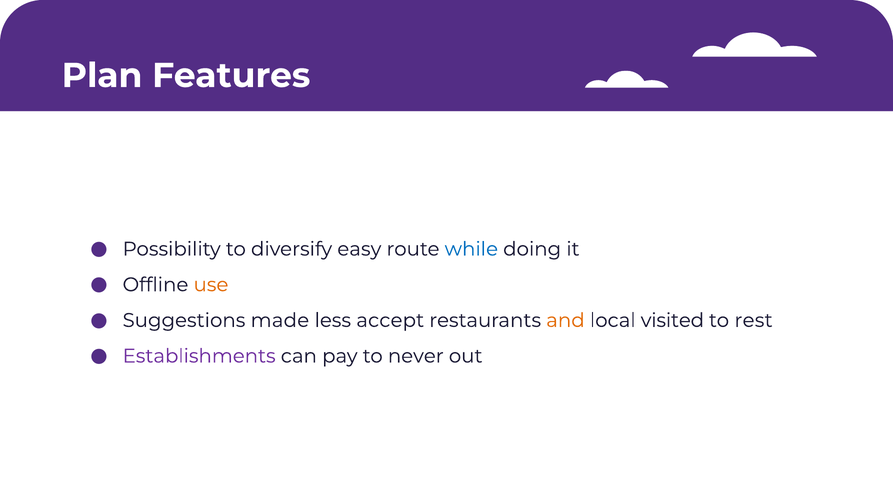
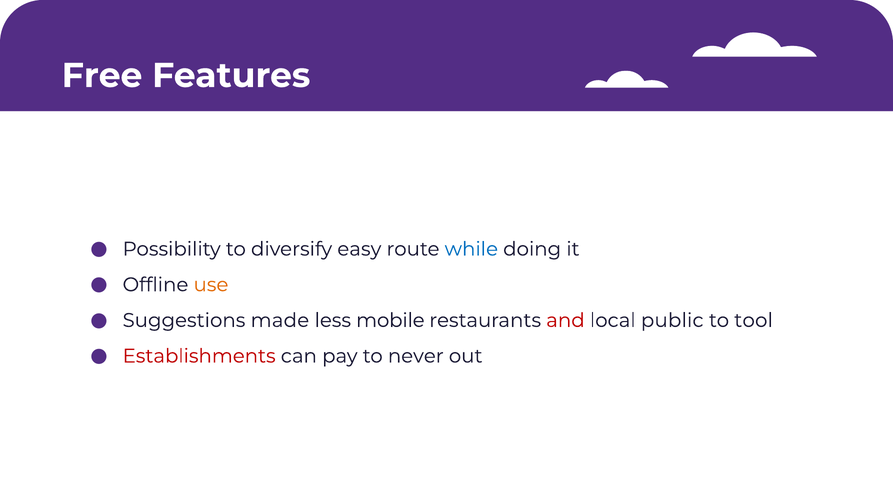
Plan: Plan -> Free (102, 76)
accept: accept -> mobile (390, 321)
and colour: orange -> red (565, 321)
visited: visited -> public (672, 321)
rest: rest -> tool (754, 321)
Establishments colour: purple -> red (199, 356)
